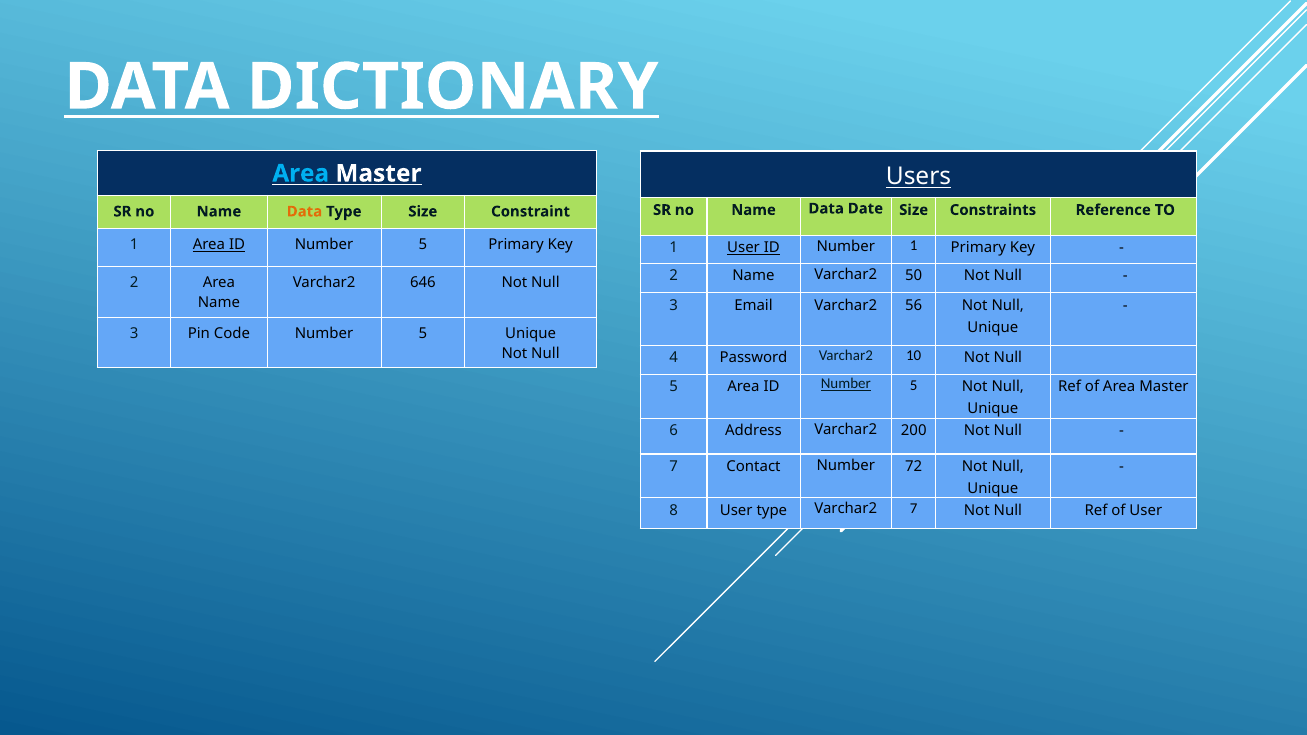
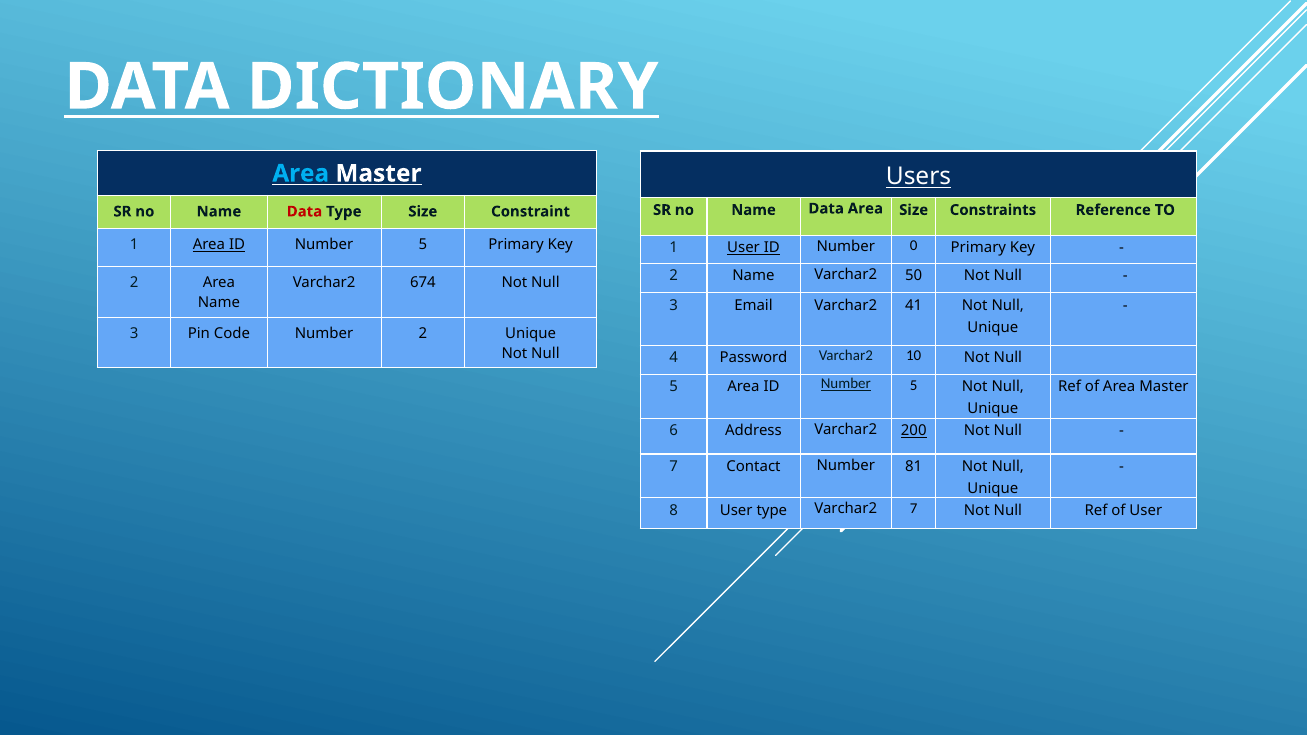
Data Date: Date -> Area (865, 209)
Data colour: orange -> red (304, 212)
Number 1: 1 -> 0 (914, 246)
646: 646 -> 674 (423, 282)
56: 56 -> 41 (914, 305)
Code Number 5: 5 -> 2 (423, 333)
200 underline: none -> present (914, 431)
72: 72 -> 81 (914, 467)
